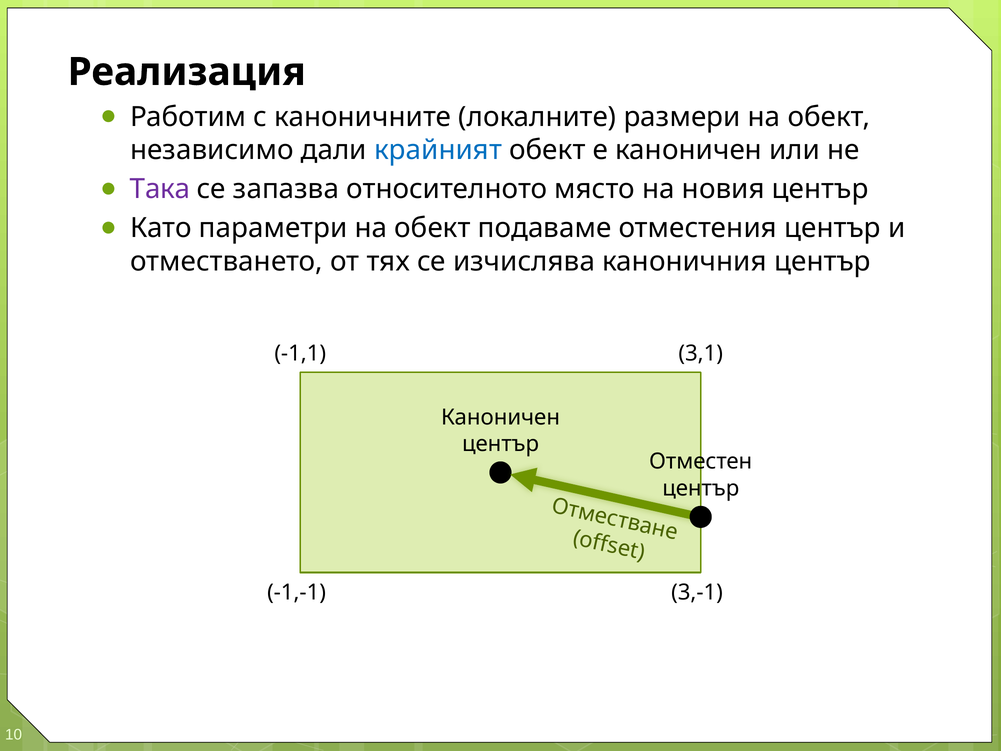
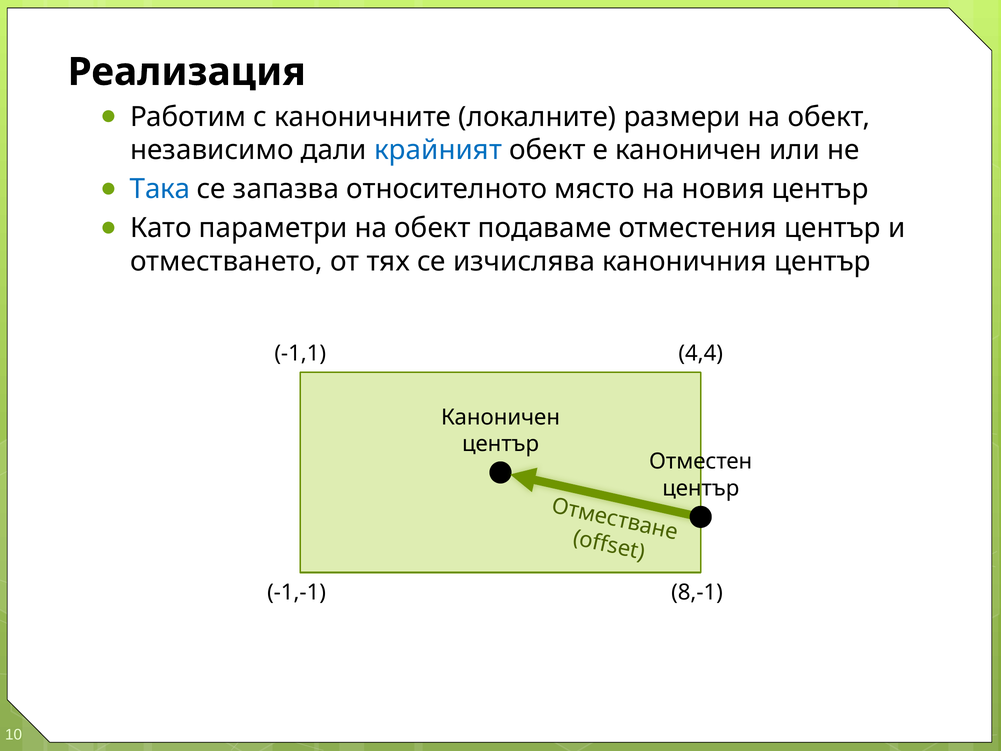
Така colour: purple -> blue (160, 189)
3,1: 3,1 -> 4,4 (701, 353)
3,-1: 3,-1 -> 8,-1 (697, 592)
